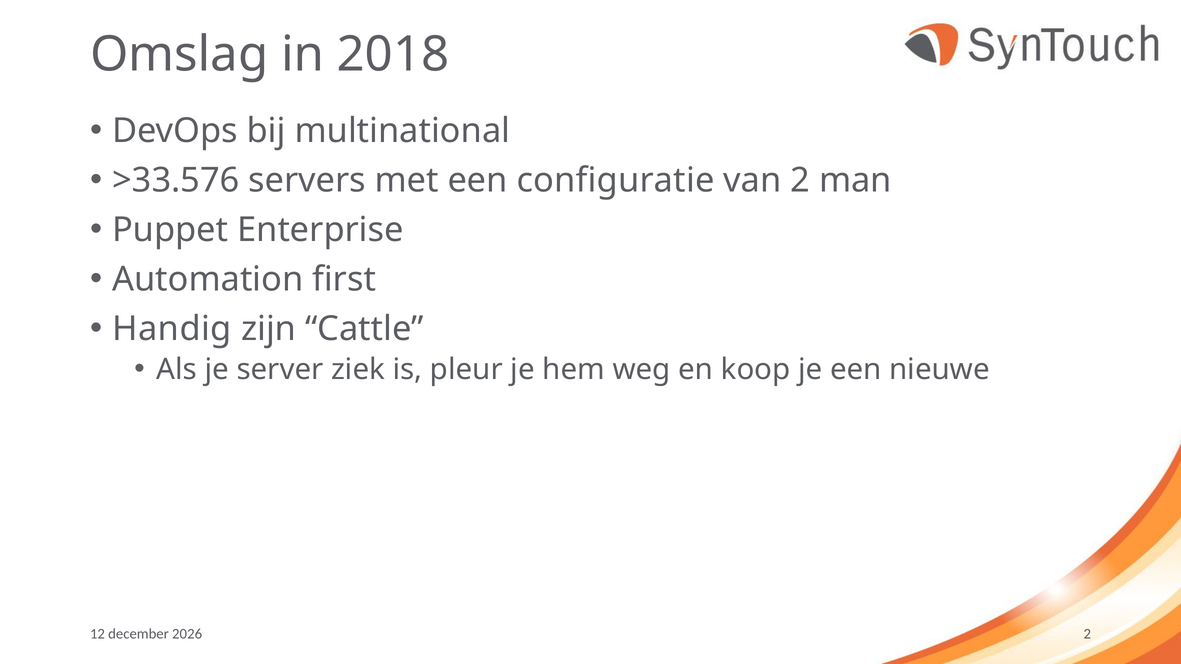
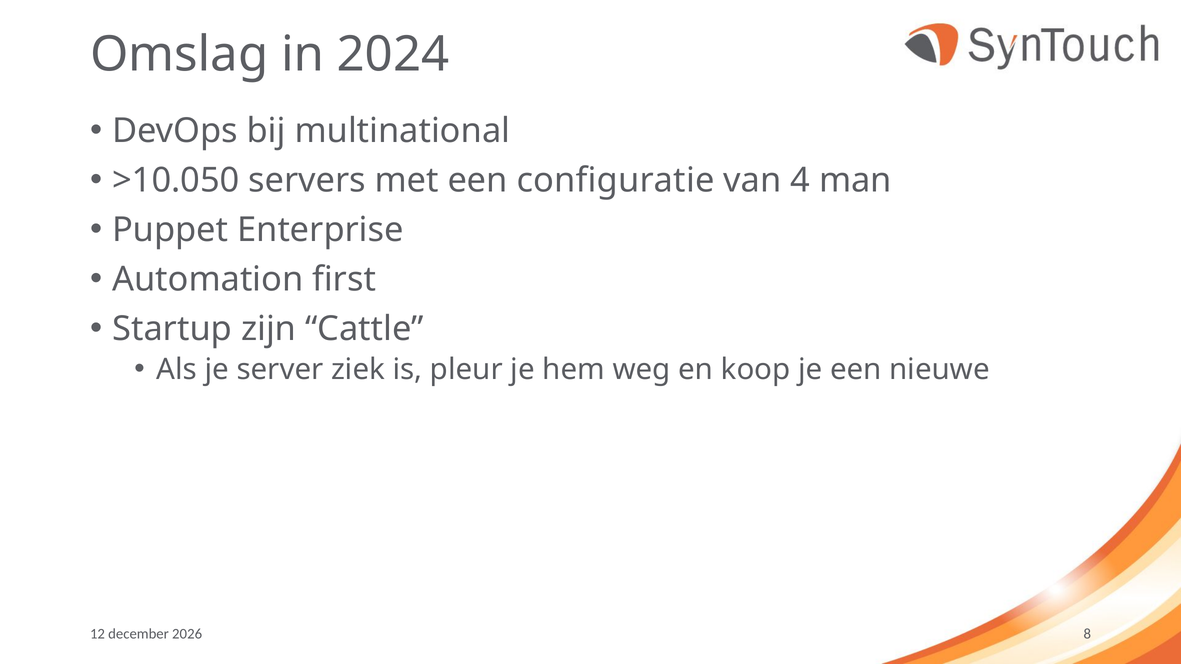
2018: 2018 -> 2024 (393, 55)
>33.576: >33.576 -> >10.050 (176, 180)
van 2: 2 -> 4 (800, 180)
Handig: Handig -> Startup (172, 329)
2: 2 -> 8 (1087, 634)
